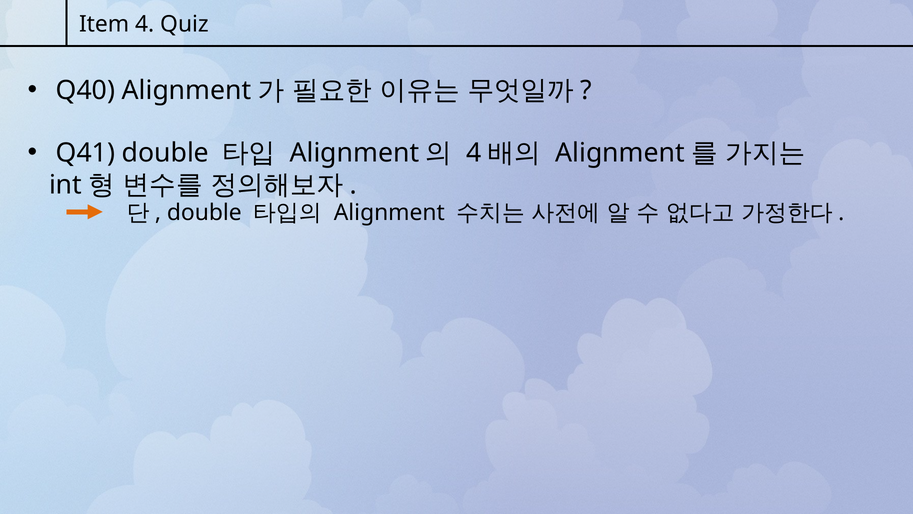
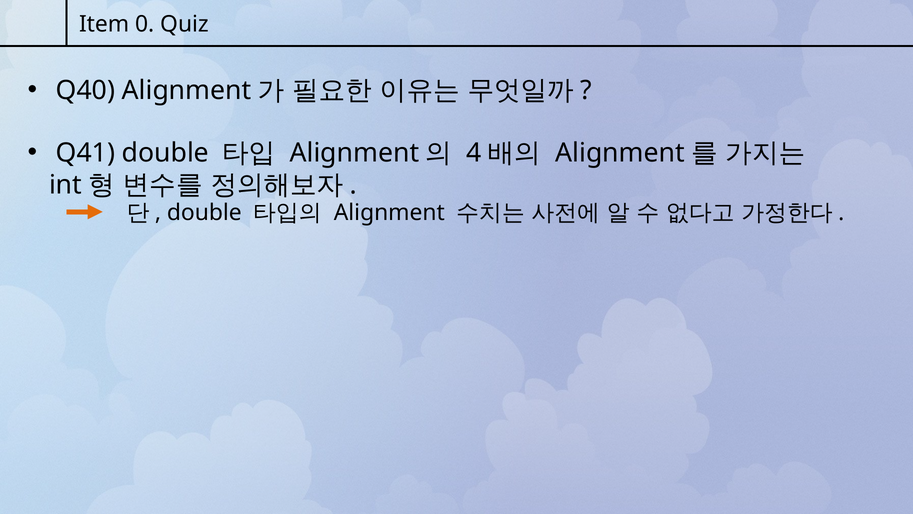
Item 4: 4 -> 0 (145, 24)
